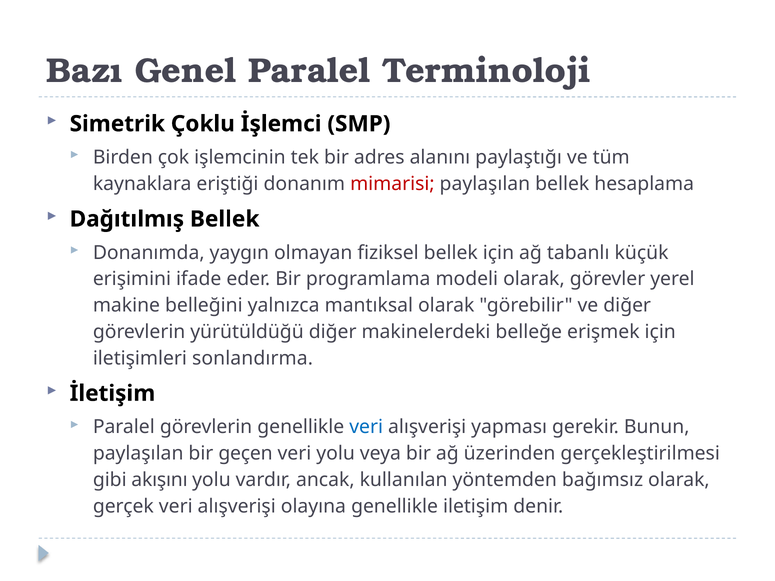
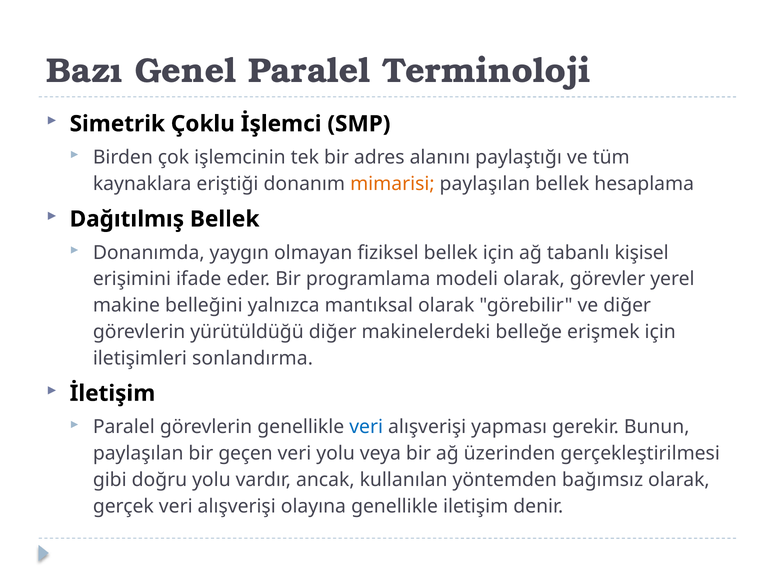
mimarisi colour: red -> orange (392, 184)
küçük: küçük -> kişisel (642, 253)
akışını: akışını -> doğru (159, 480)
